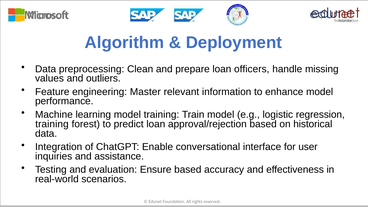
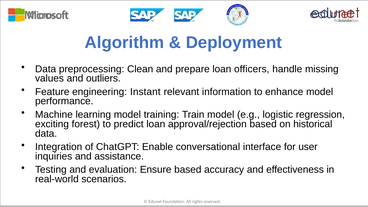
Master: Master -> Instant (145, 92)
training: training -> exciting (52, 124)
